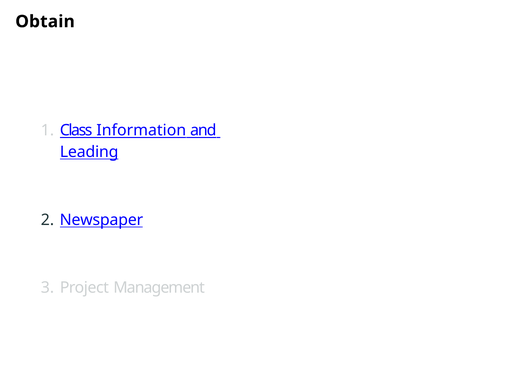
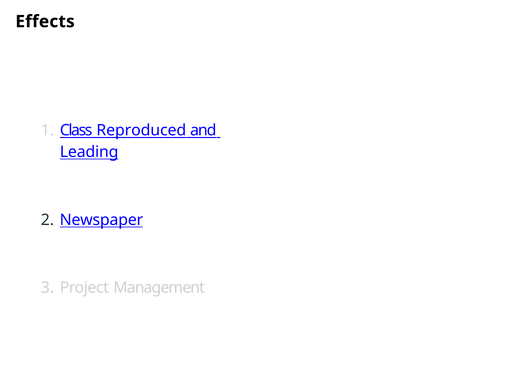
Obtain: Obtain -> Effects (45, 22)
Information: Information -> Reproduced (141, 130)
